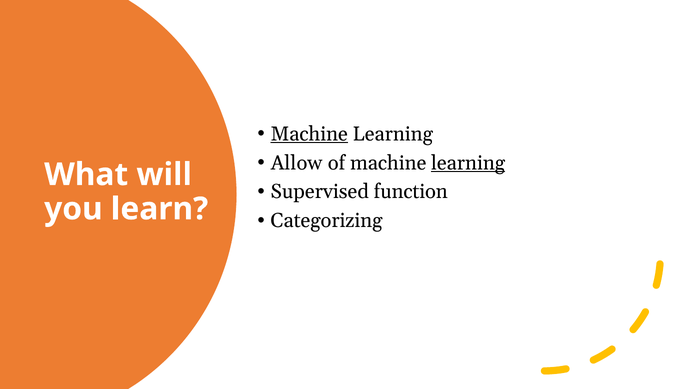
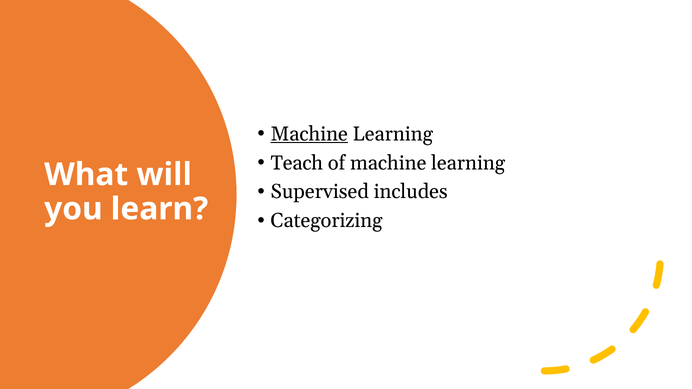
Allow: Allow -> Teach (297, 163)
learning underline: present -> none (468, 163)
function: function -> includes (411, 192)
